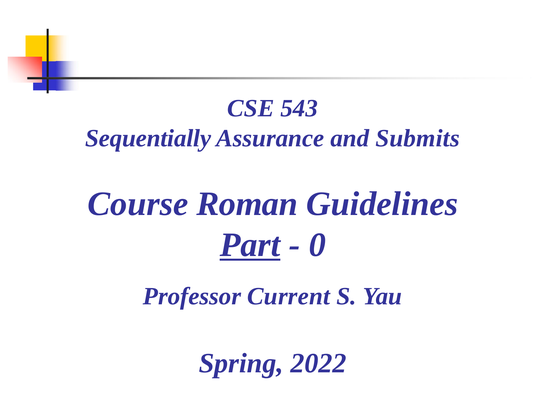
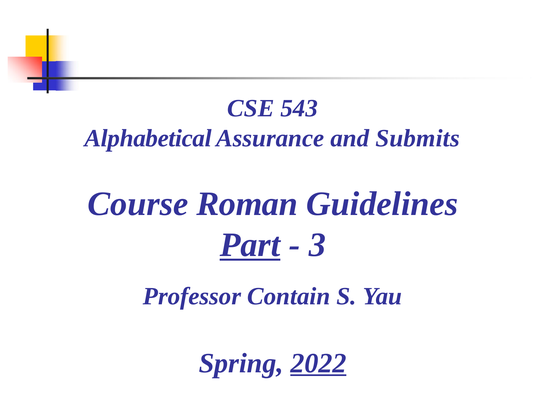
Sequentially: Sequentially -> Alphabetical (148, 138)
0: 0 -> 3 (317, 245)
Current: Current -> Contain (289, 296)
2022 underline: none -> present (318, 363)
